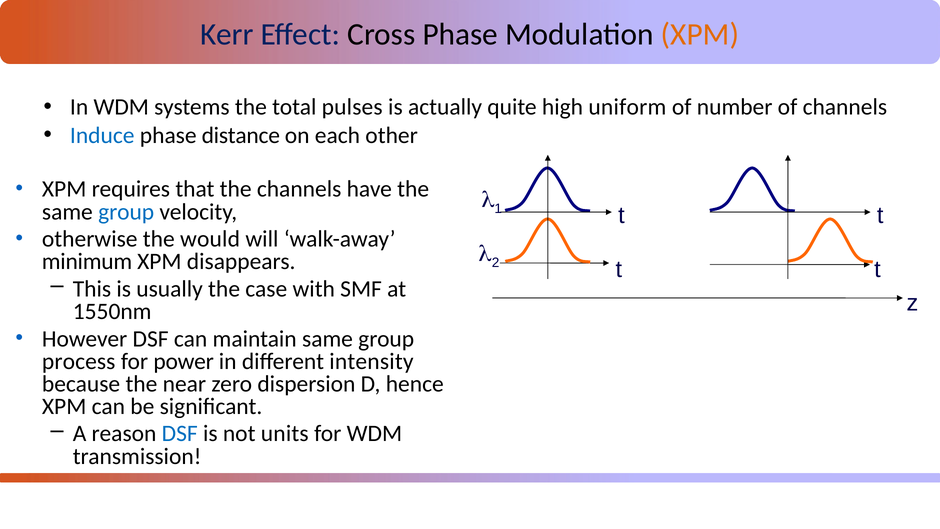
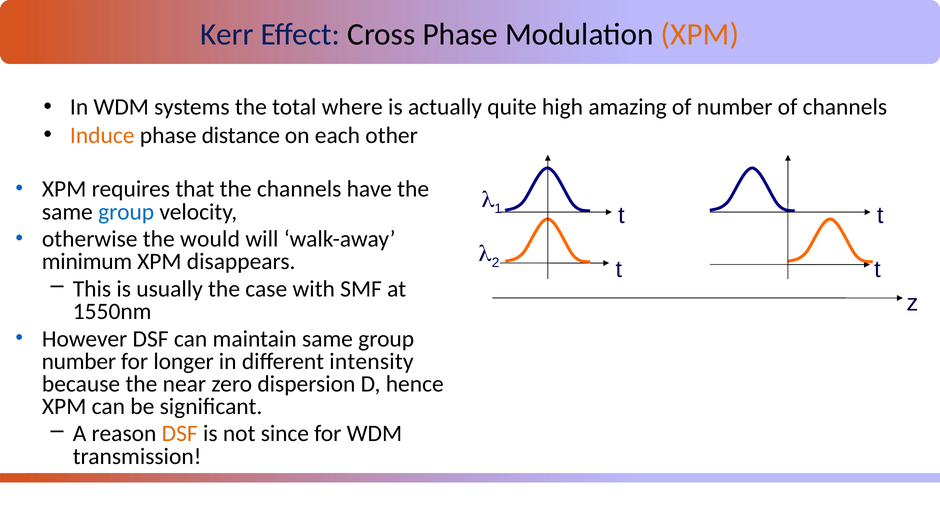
pulses: pulses -> where (352, 107)
uniform: uniform -> amazing (628, 107)
Induce colour: blue -> orange (102, 135)
process: process -> number (79, 361)
power: power -> longer (184, 361)
DSF colour: blue -> orange (180, 434)
units: units -> since (285, 434)
